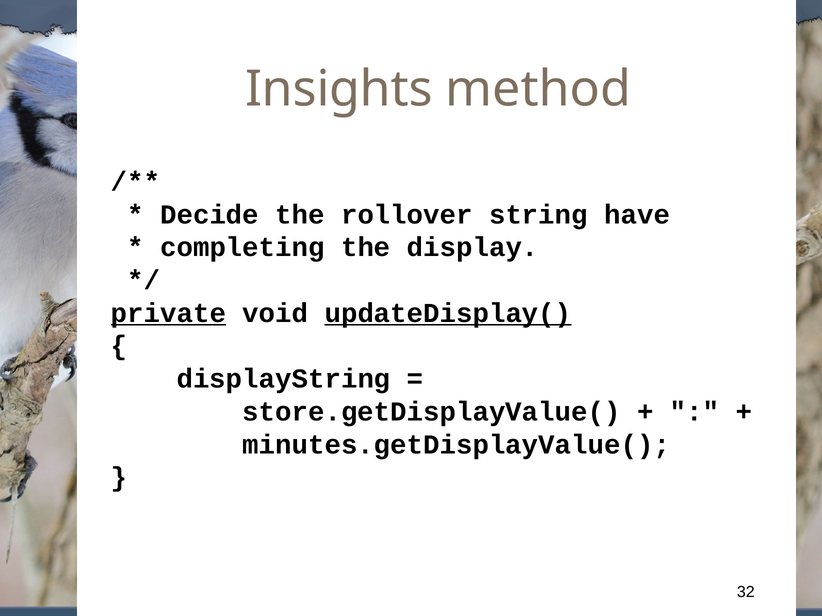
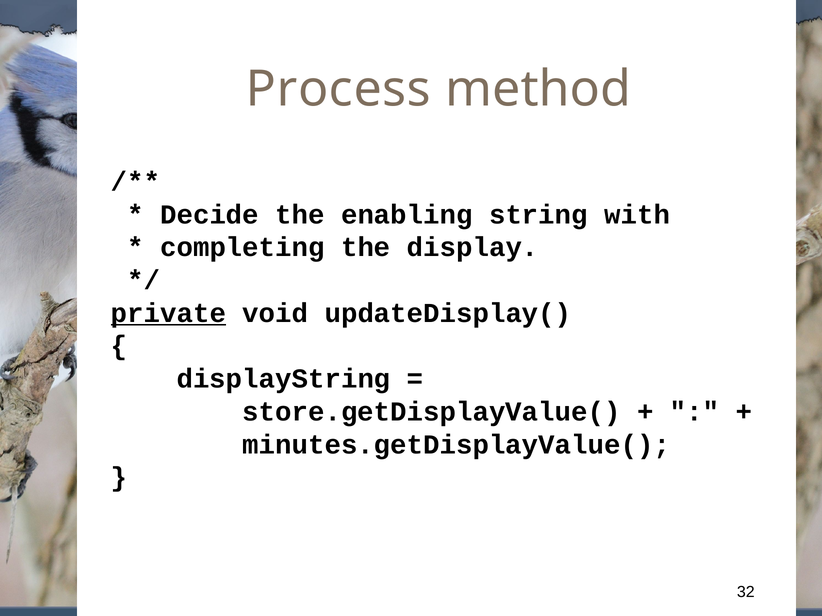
Insights: Insights -> Process (338, 89)
rollover: rollover -> enabling (407, 215)
have: have -> with (637, 215)
updateDisplay( underline: present -> none (448, 313)
